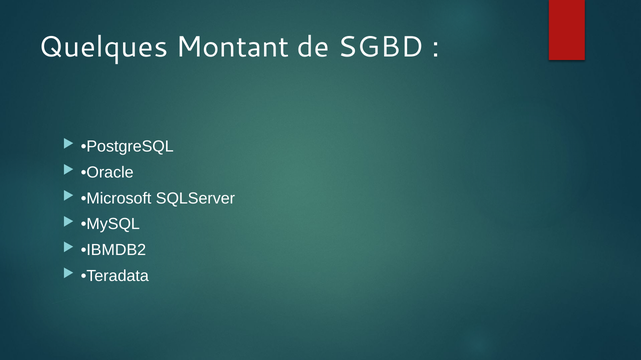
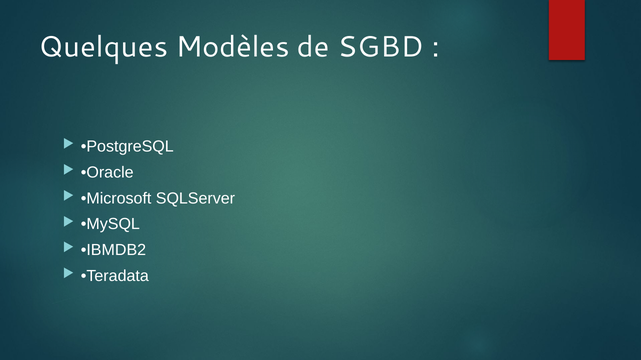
Montant: Montant -> Modèles (233, 47)
